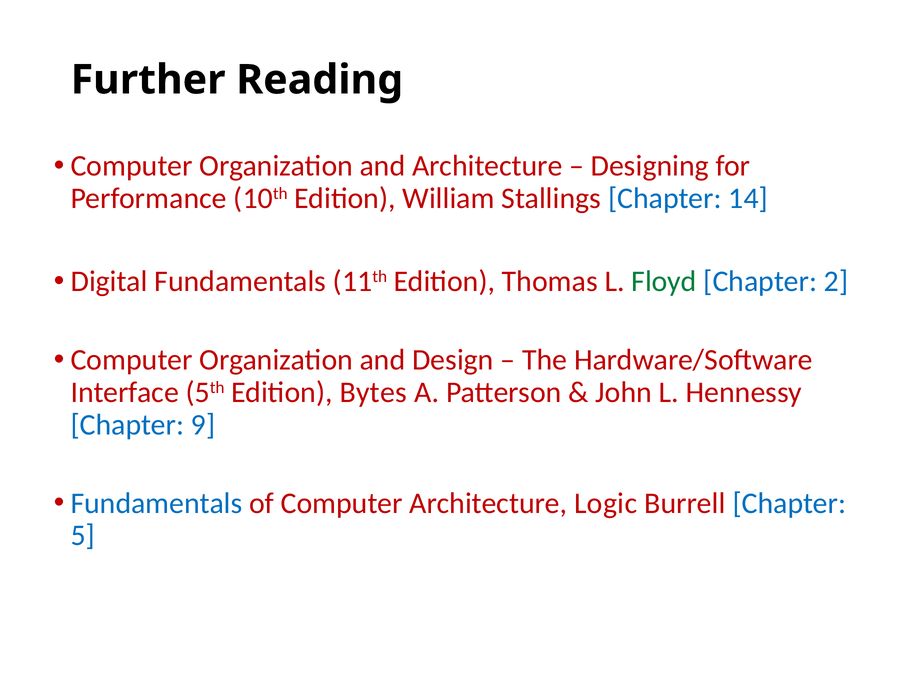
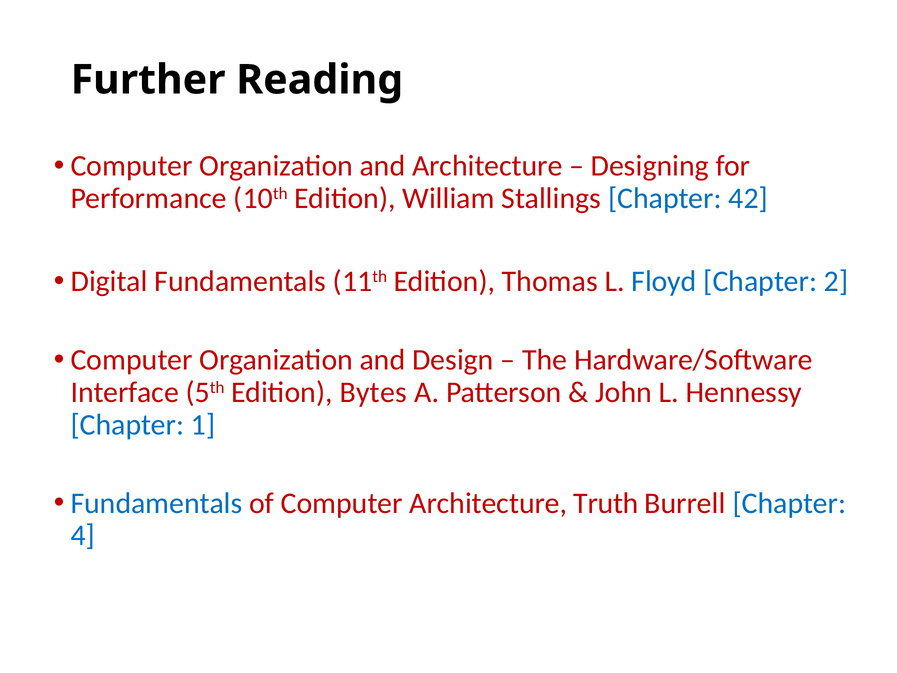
14: 14 -> 42 (748, 198)
Floyd colour: green -> blue (664, 281)
9: 9 -> 1 (203, 424)
Logic: Logic -> Truth (606, 503)
5: 5 -> 4 (83, 535)
